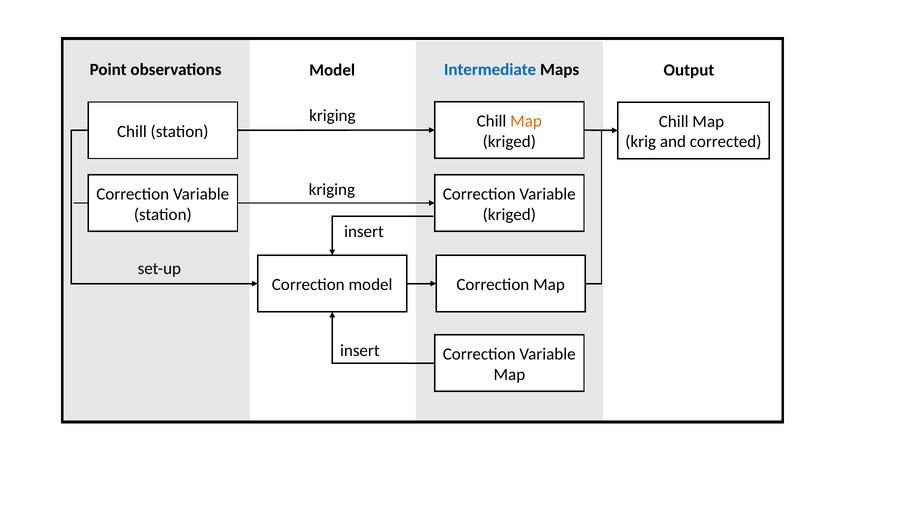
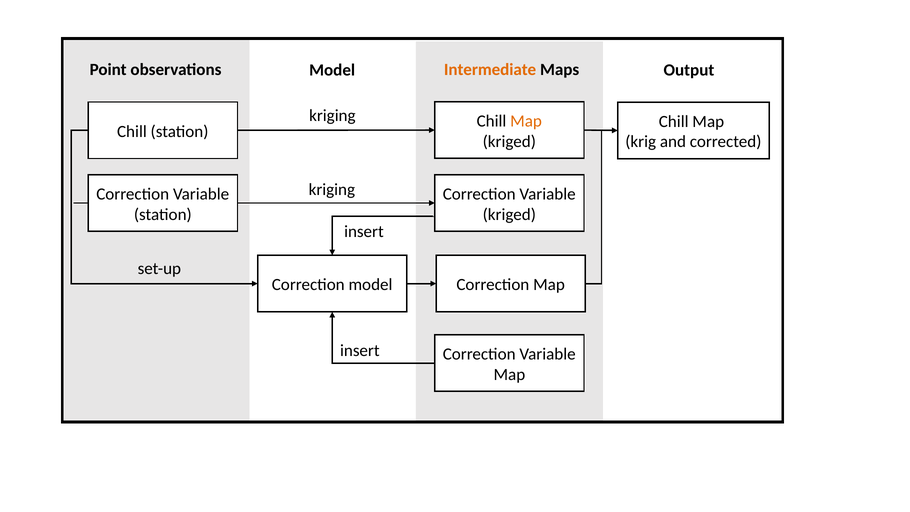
Intermediate colour: blue -> orange (490, 70)
